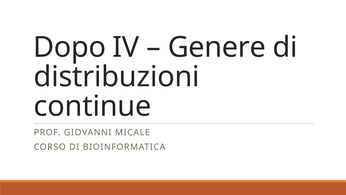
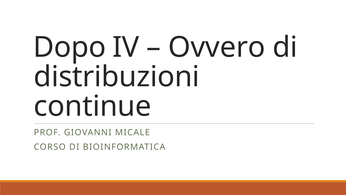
Genere: Genere -> Ovvero (217, 47)
